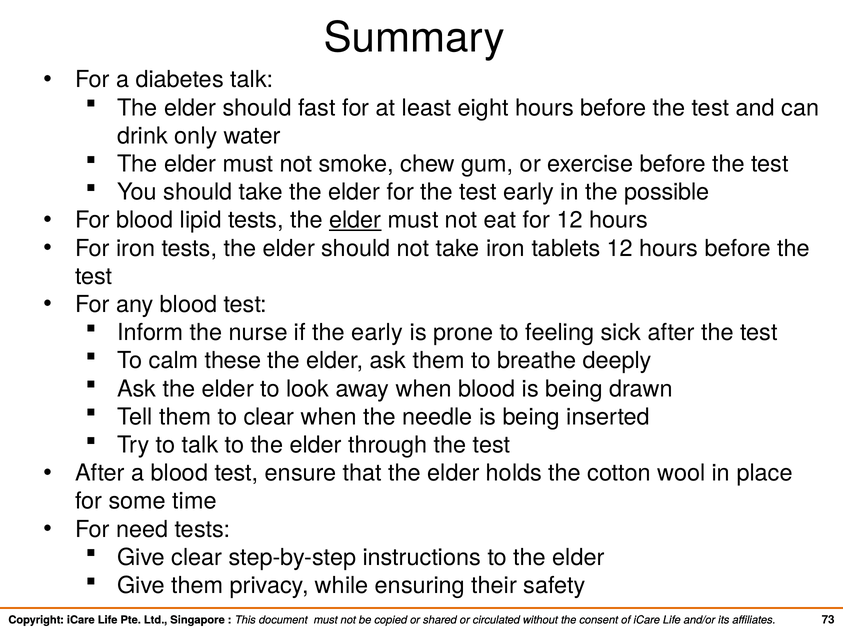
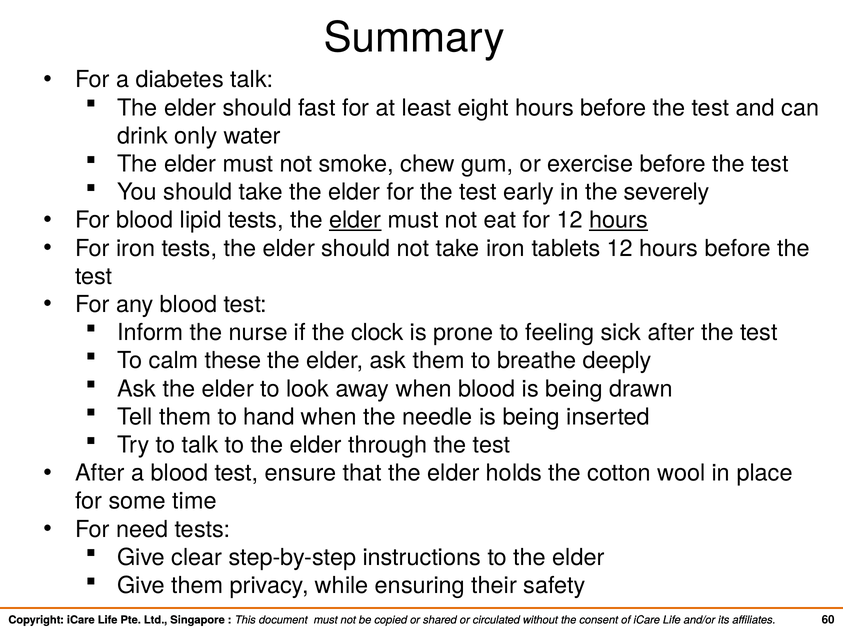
possible: possible -> severely (667, 192)
hours underline: none -> present (619, 220)
the early: early -> clock (377, 333)
to clear: clear -> hand (269, 417)
73: 73 -> 60 (828, 620)
